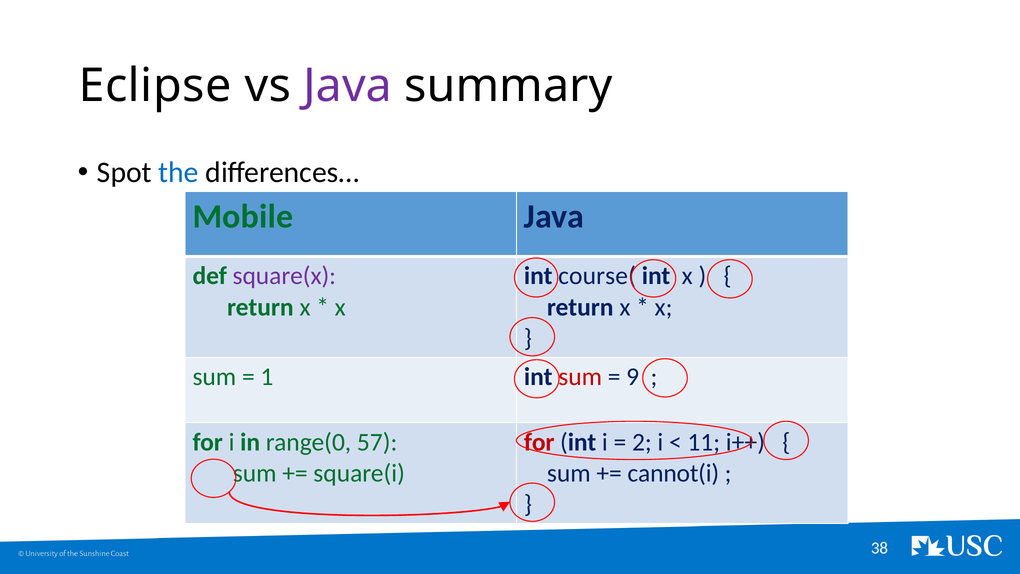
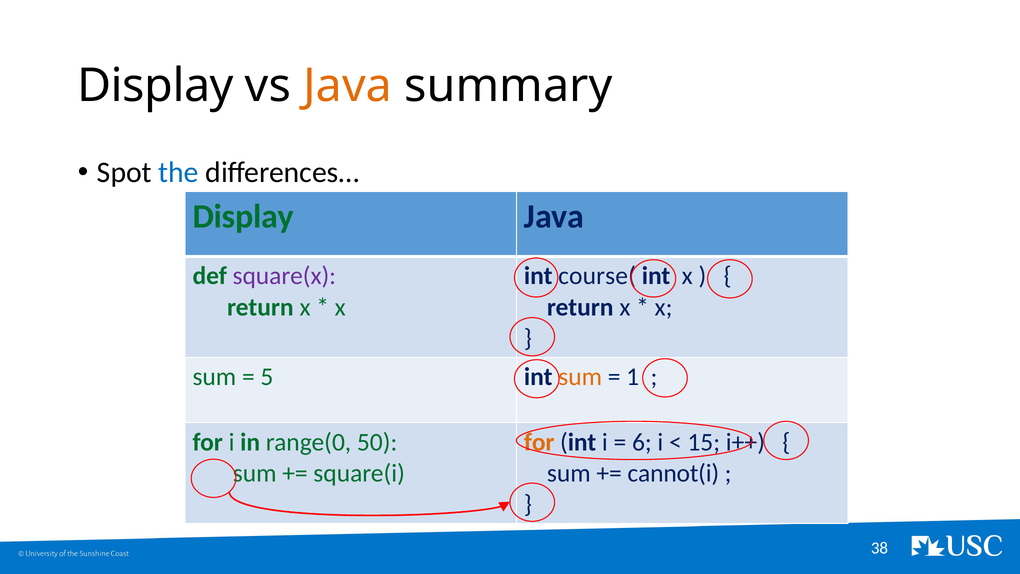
Eclipse: Eclipse -> Display (155, 86)
Java colour: purple -> orange (348, 86)
Mobile: Mobile -> Display (243, 216)
1: 1 -> 5 (267, 377)
sum colour: red -> orange (580, 377)
9: 9 -> 1 (633, 377)
57: 57 -> 50 (377, 442)
for colour: red -> orange (539, 442)
2: 2 -> 6 (642, 442)
11: 11 -> 15 (704, 442)
